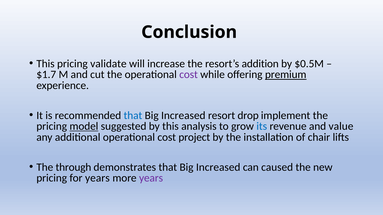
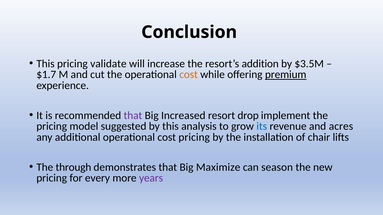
$0.5M: $0.5M -> $3.5M (309, 64)
cost colour: purple -> orange (189, 75)
that colour: blue -> purple (133, 116)
model underline: present -> none (84, 127)
value: value -> acres (341, 127)
cost project: project -> pricing (194, 137)
demonstrates that Big Increased: Increased -> Maximize (218, 167)
caused: caused -> season (277, 167)
for years: years -> every (97, 178)
